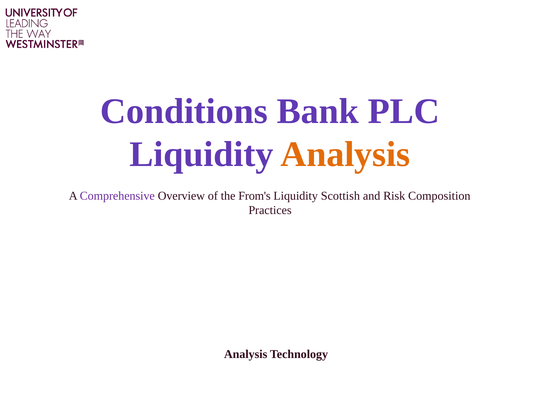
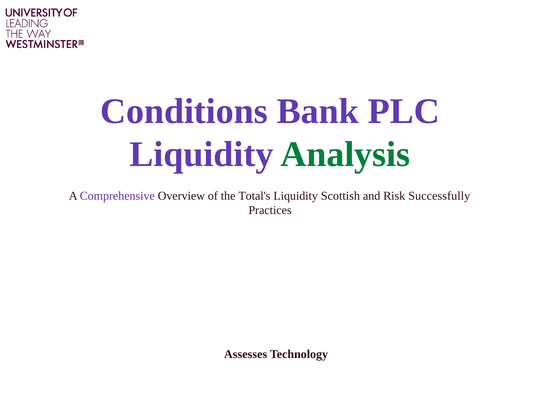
Analysis colour: orange -> green (345, 154)
From's: From's -> Total's (254, 196)
Composition: Composition -> Successfully (439, 196)
Analysis: Analysis -> Assesses (246, 354)
